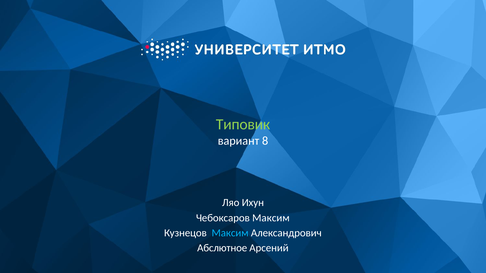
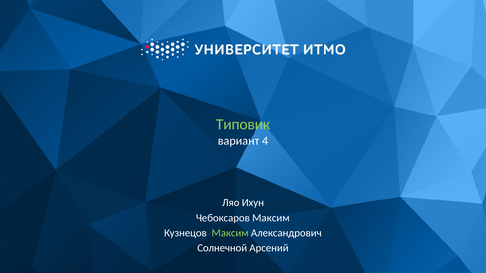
8: 8 -> 4 (265, 141)
Максим colour: light blue -> light green (230, 233)
Абслютное: Абслютное -> Солнечной (222, 248)
